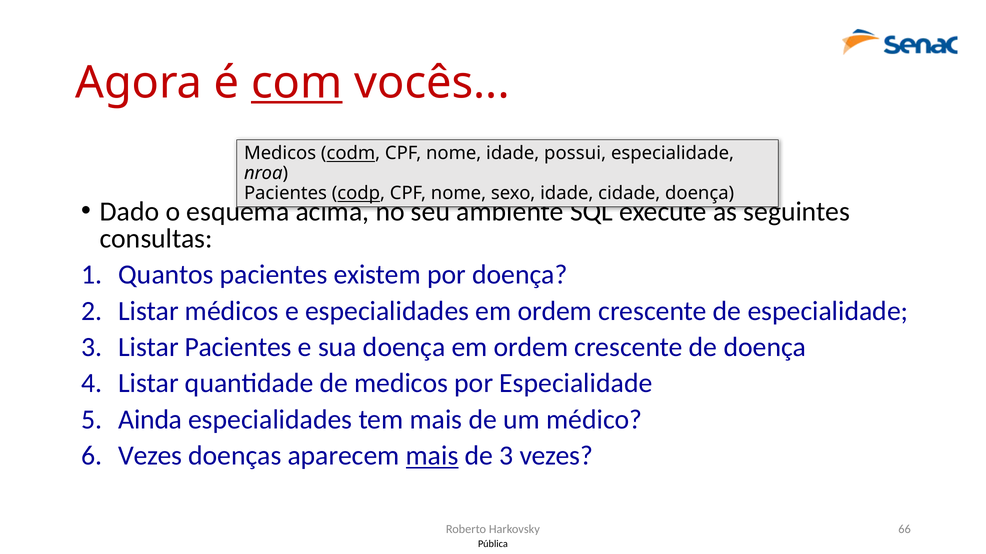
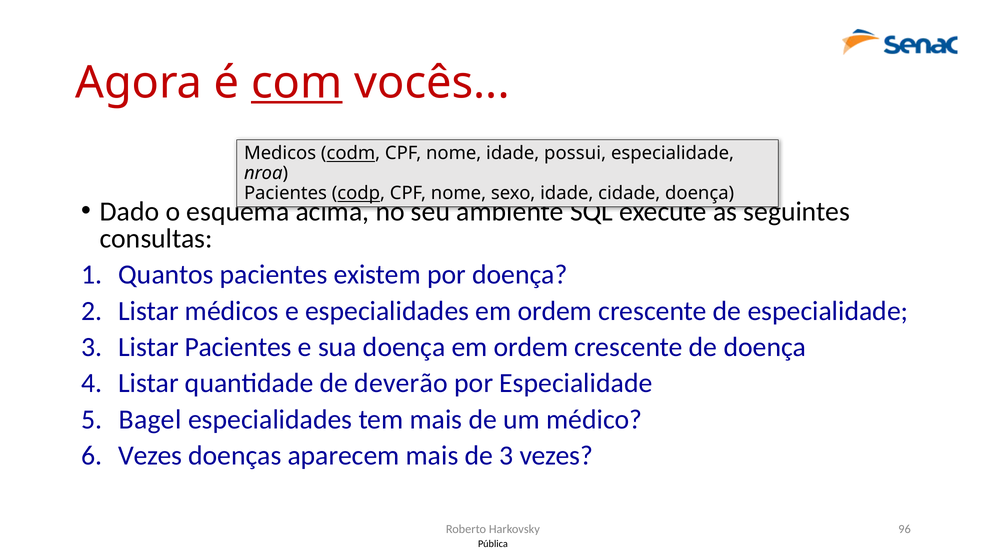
de medicos: medicos -> deverão (401, 384)
Ainda: Ainda -> Bagel (150, 420)
mais underline: present -> none (432, 456)
66: 66 -> 96 (905, 530)
